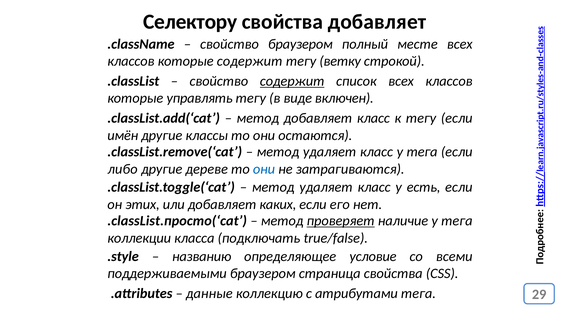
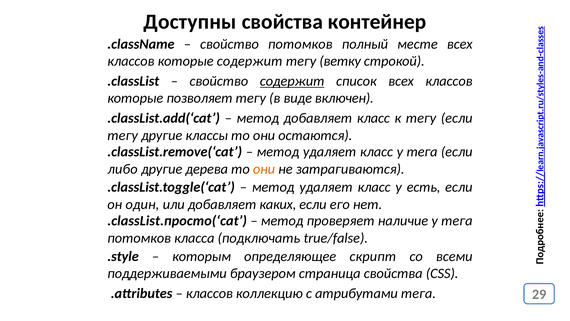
Селектору: Селектору -> Доступны (190, 22)
свойства добавляет: добавляет -> контейнер (377, 22)
свойство браузером: браузером -> потомков (300, 44)
управлять: управлять -> позволяет (200, 98)
имён: имён -> тегу (123, 135)
дереве: дереве -> дерева (207, 169)
они colour: blue -> orange (264, 169)
этих: этих -> один (142, 204)
проверяет underline: present -> none (341, 221)
коллекции: коллекции -> потомков (139, 238)
названию: названию -> которым (202, 256)
условие: условие -> скрипт (373, 256)
данные: данные -> классов (209, 293)
